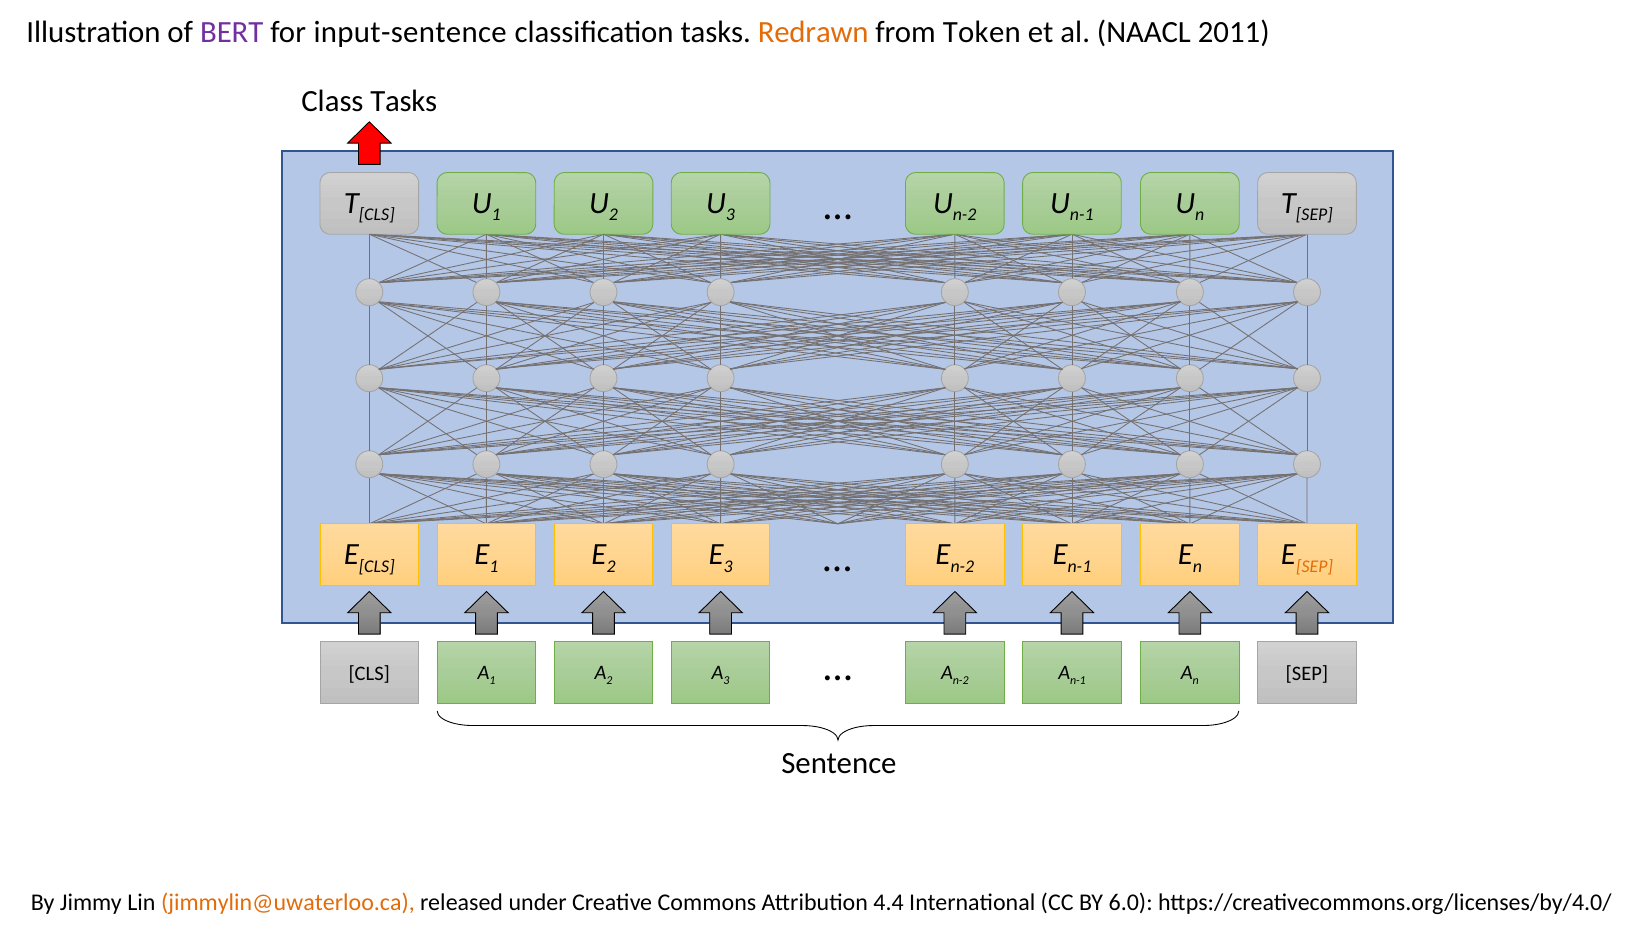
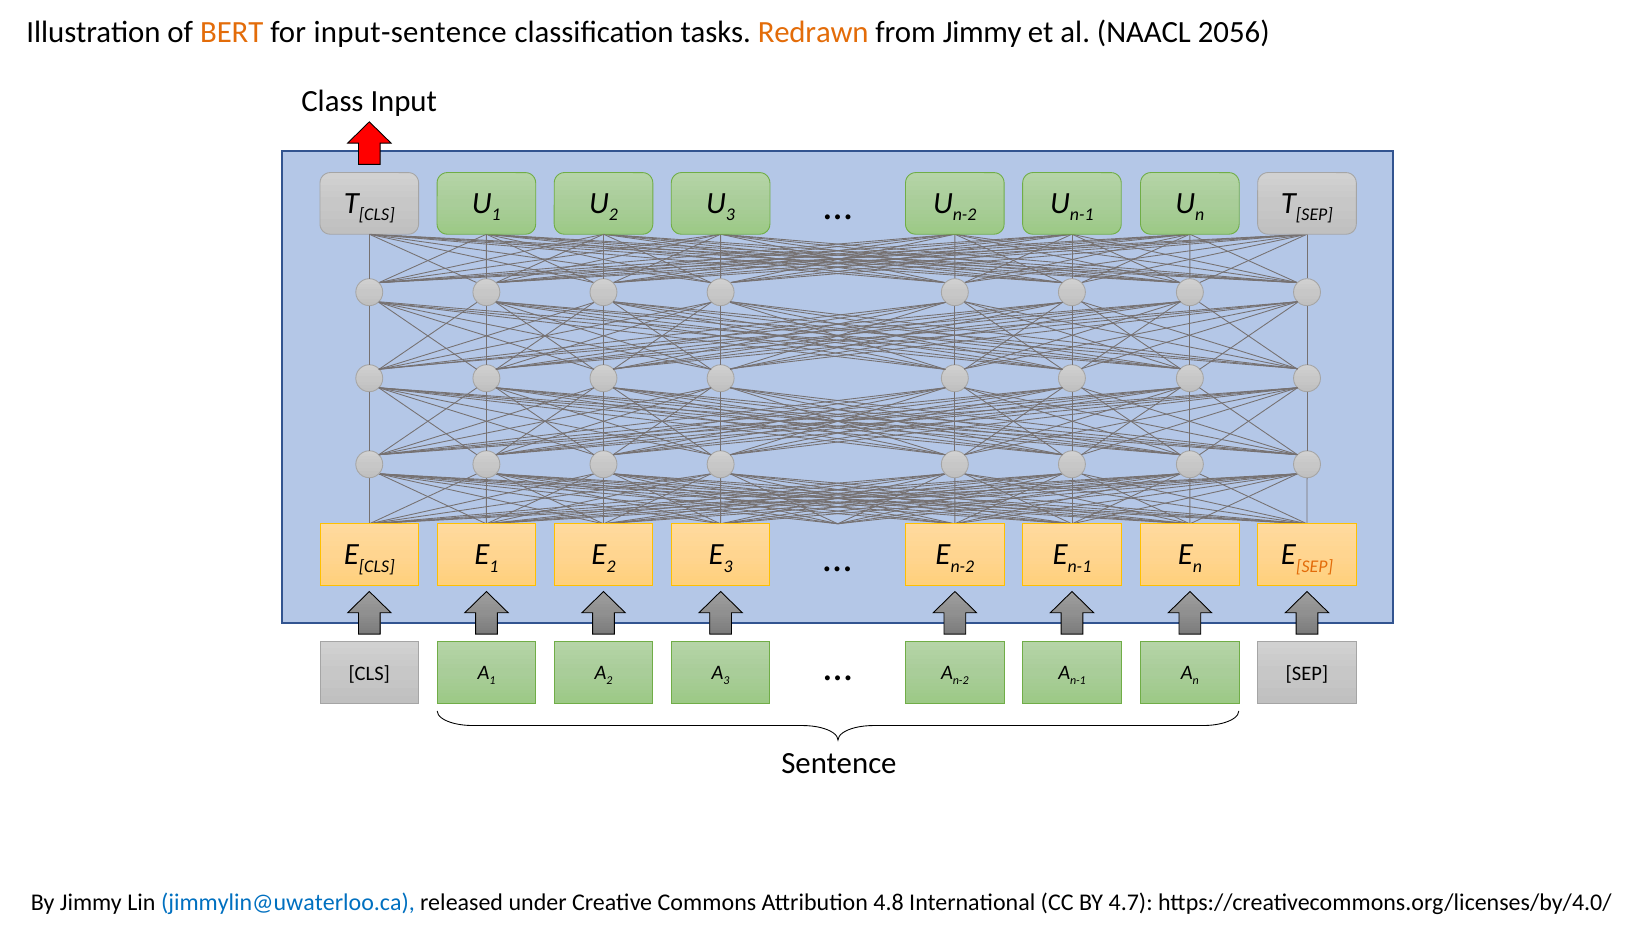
BERT colour: purple -> orange (232, 32)
from Token: Token -> Jimmy (982, 32)
2011: 2011 -> 2056 (1234, 32)
Class Tasks: Tasks -> Input (404, 101)
jimmylin@uwaterloo.ca colour: orange -> blue (288, 902)
4.4: 4.4 -> 4.8 (889, 902)
6.0: 6.0 -> 4.7 (1131, 902)
